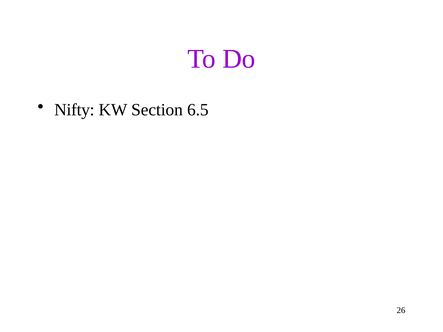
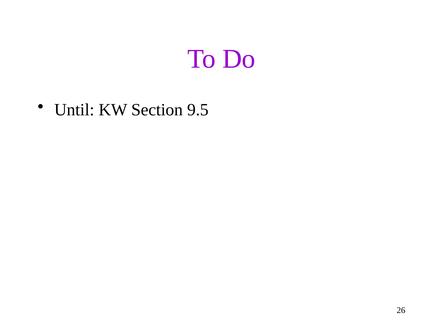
Nifty: Nifty -> Until (74, 110)
6.5: 6.5 -> 9.5 (198, 110)
